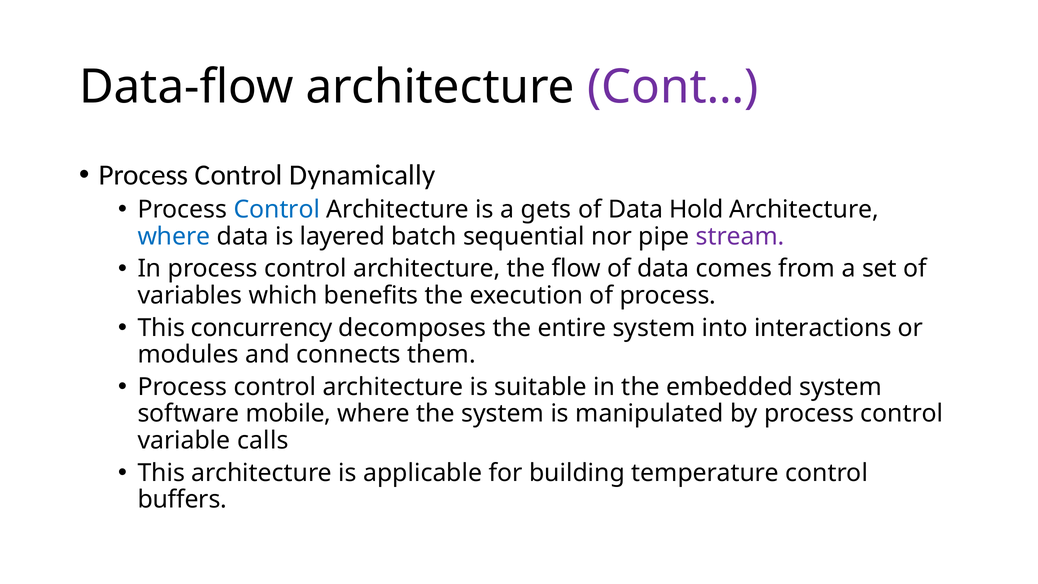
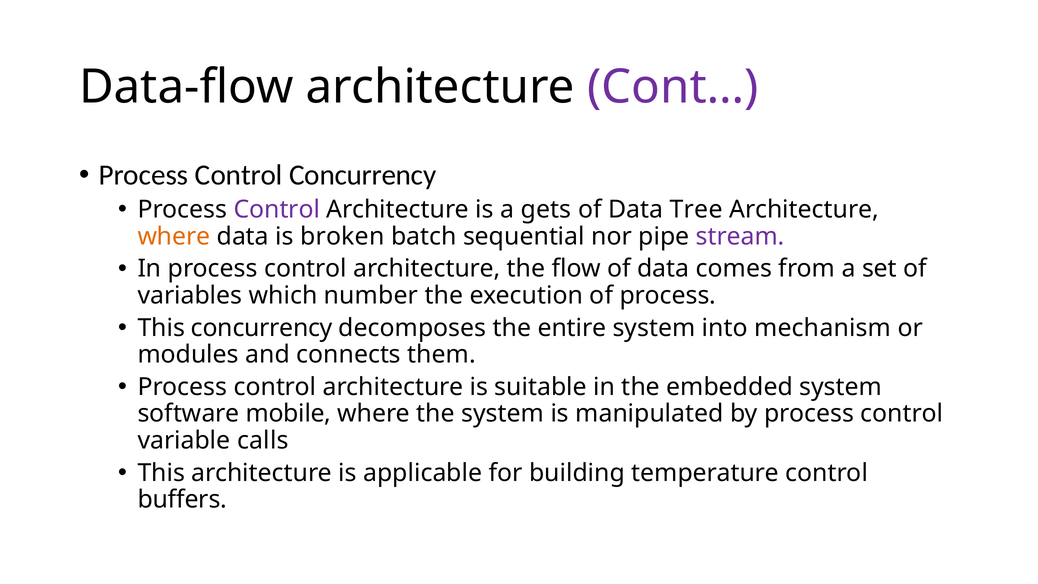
Control Dynamically: Dynamically -> Concurrency (363, 175)
Control colour: blue -> purple (277, 210)
Hold: Hold -> Tree (696, 210)
where colour: blue -> orange (174, 236)
layered: layered -> broken (342, 236)
benefits: benefits -> number (371, 296)
interactions: interactions -> mechanism (823, 328)
